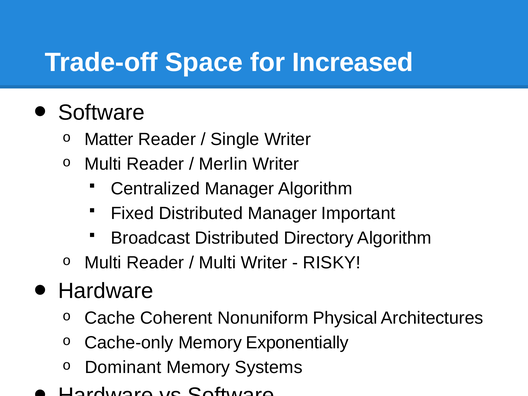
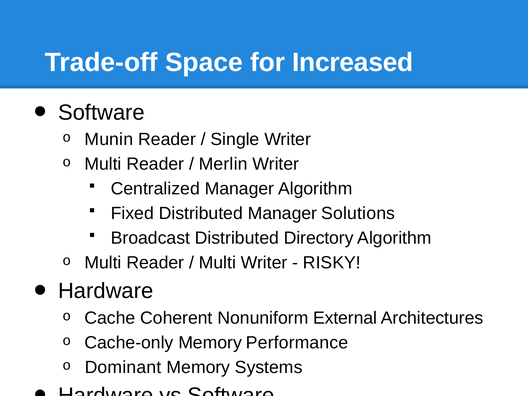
Matter: Matter -> Munin (109, 139)
Important: Important -> Solutions (358, 213)
Physical: Physical -> External (345, 318)
Memory Exponentially: Exponentially -> Performance (297, 343)
